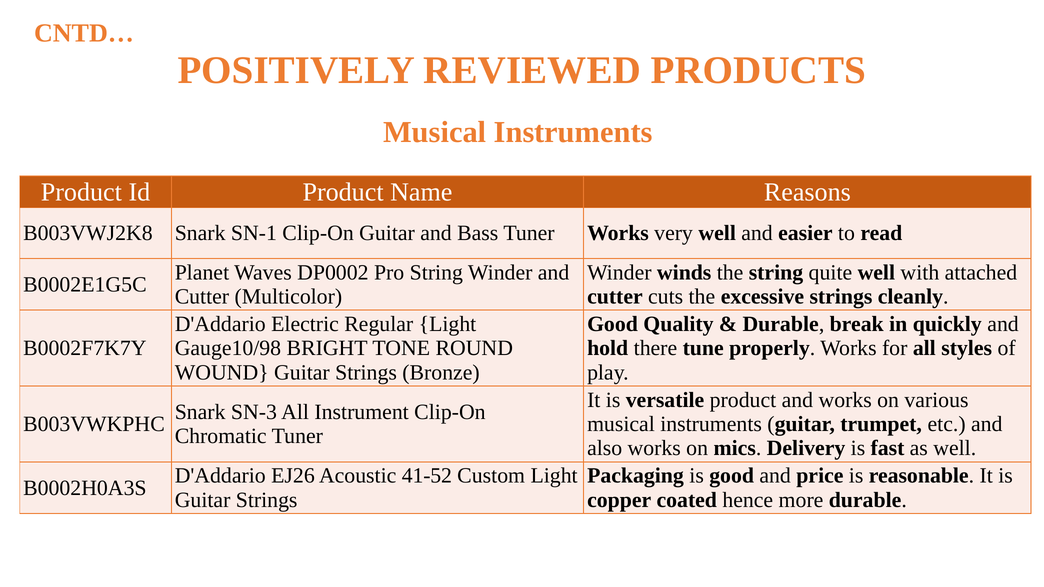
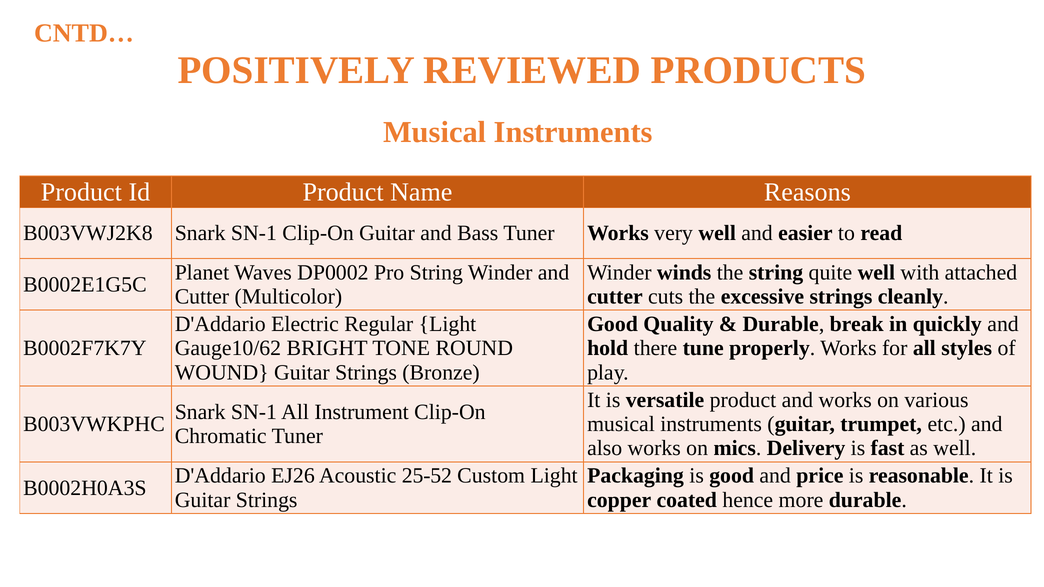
Gauge10/98: Gauge10/98 -> Gauge10/62 (228, 348)
SN-3: SN-3 -> SN-1 (254, 412)
41-52: 41-52 -> 25-52 (427, 476)
